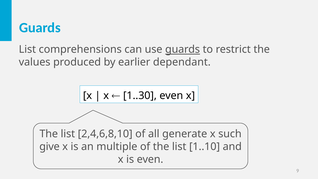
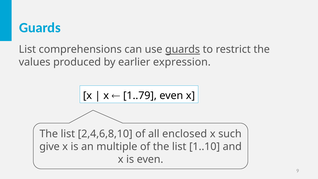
dependant: dependant -> expression (182, 62)
1..30: 1..30 -> 1..79 (140, 96)
generate: generate -> enclosed (185, 134)
